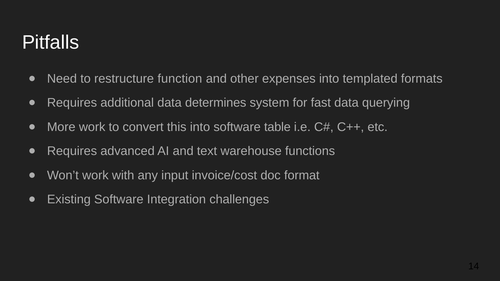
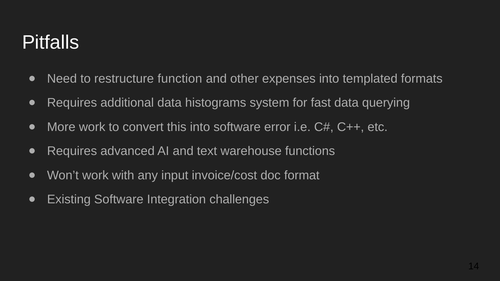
determines: determines -> histograms (216, 103)
table: table -> error (277, 127)
